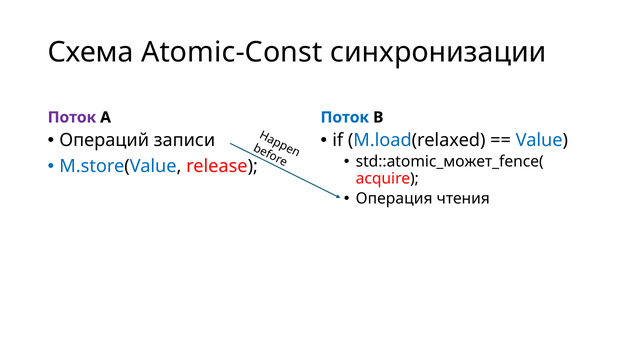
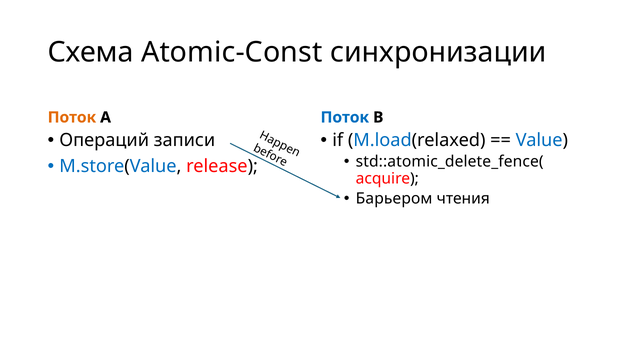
Поток colour: purple -> orange (72, 117)
std::atomic_может_fence(: std::atomic_может_fence( -> std::atomic_delete_fence( (450, 162)
Операция: Операция -> Барьером (394, 199)
